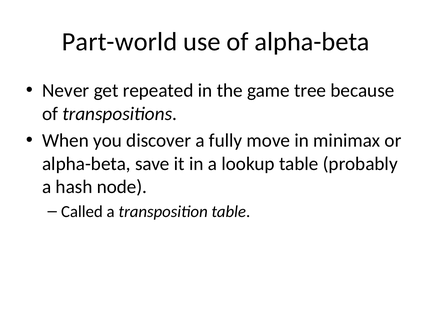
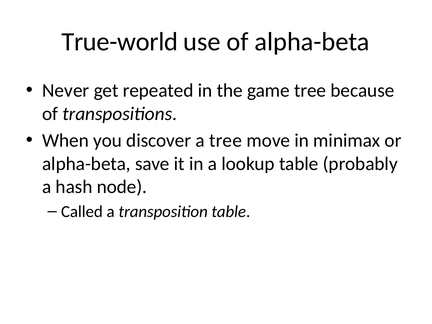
Part-world: Part-world -> True-world (120, 42)
a fully: fully -> tree (226, 141)
